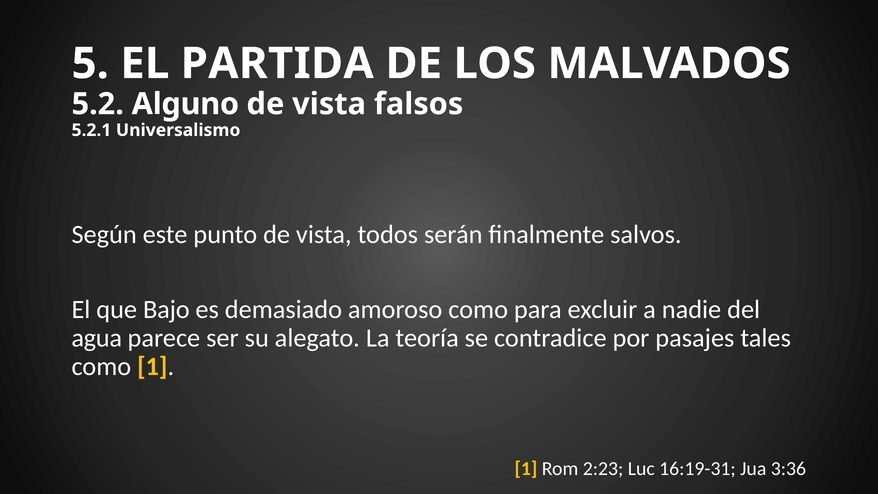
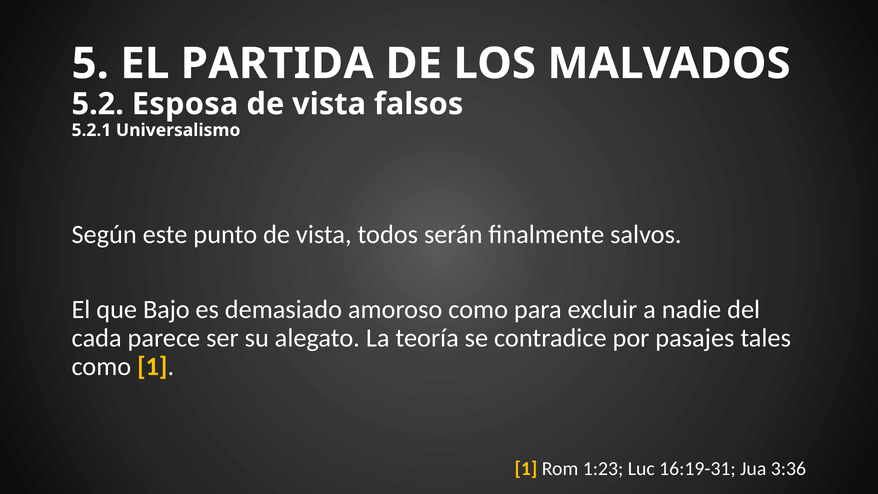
Alguno: Alguno -> Esposa (185, 104)
agua: agua -> cada (97, 338)
2:23: 2:23 -> 1:23 (603, 469)
